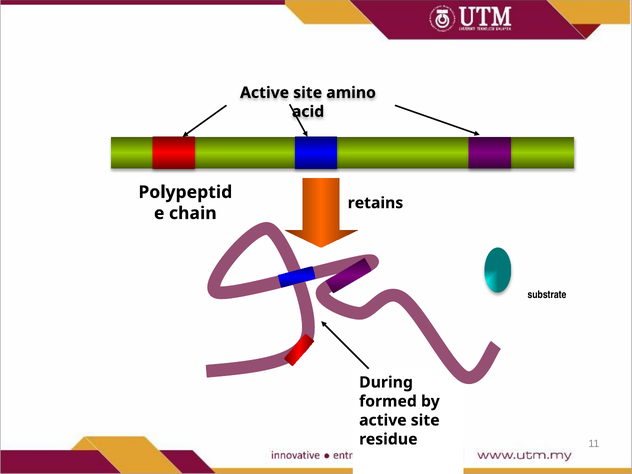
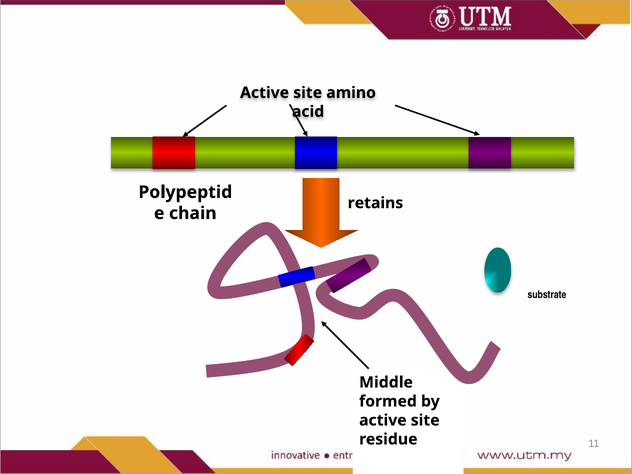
During: During -> Middle (386, 382)
